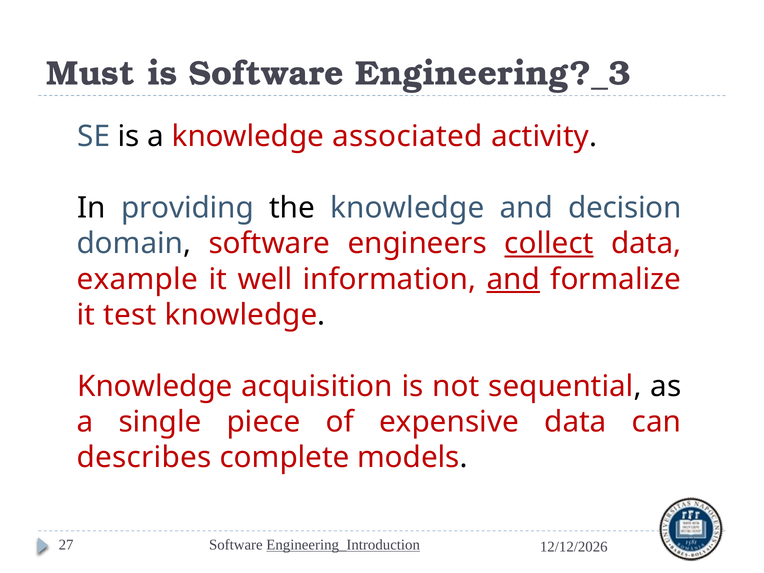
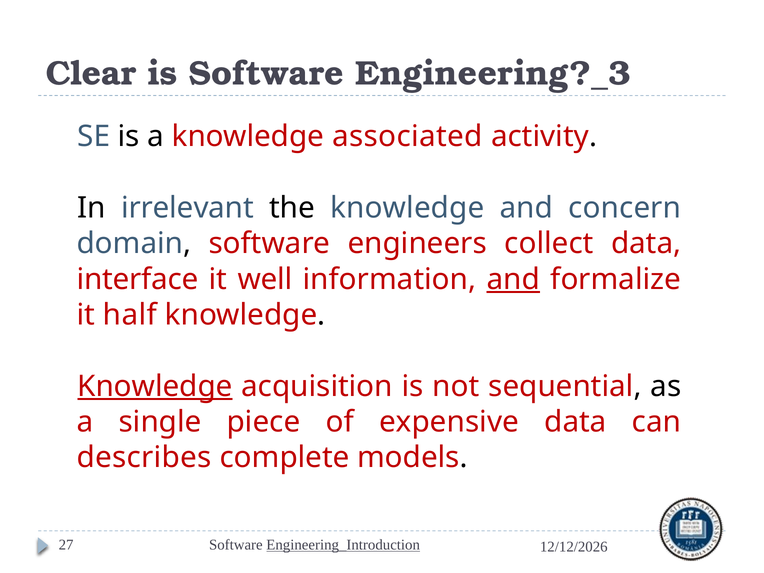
Must: Must -> Clear (91, 74)
providing: providing -> irrelevant (188, 208)
decision: decision -> concern (625, 208)
collect underline: present -> none (549, 244)
example: example -> interface (137, 279)
test: test -> half (130, 315)
Knowledge underline: none -> present (155, 386)
